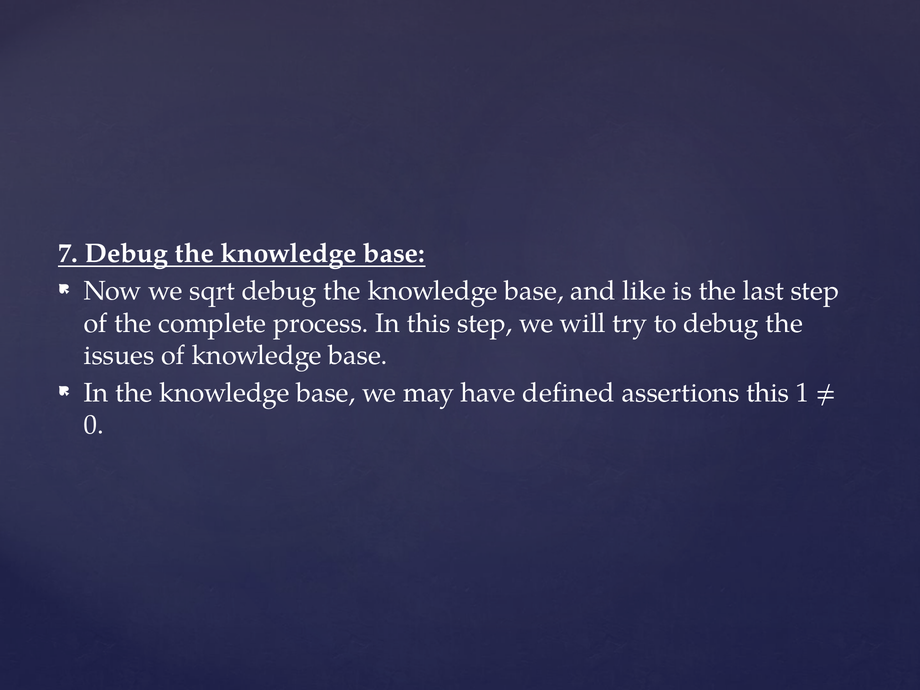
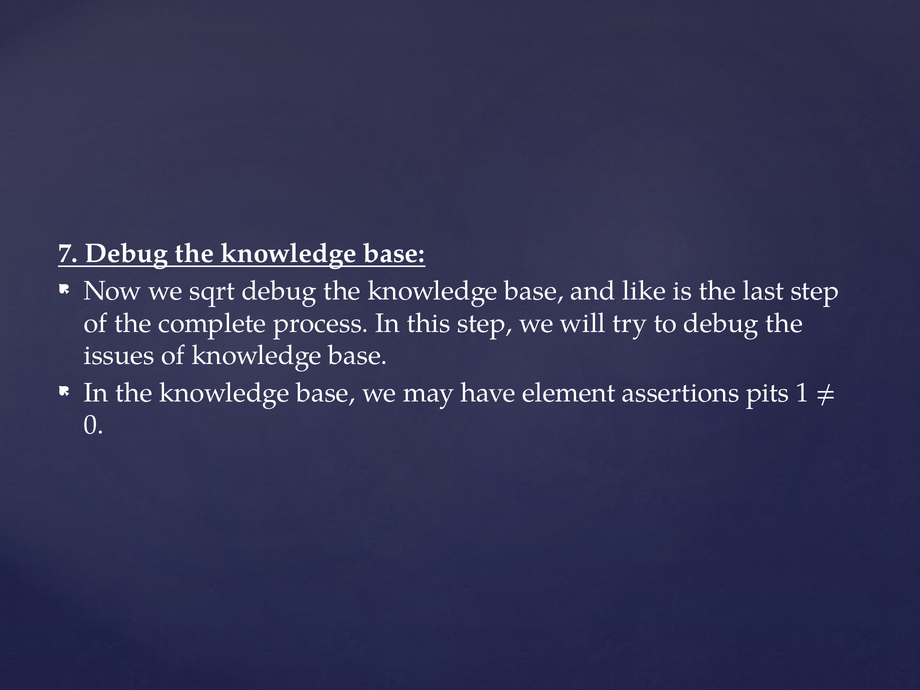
defined: defined -> element (569, 393)
assertions this: this -> pits (768, 393)
